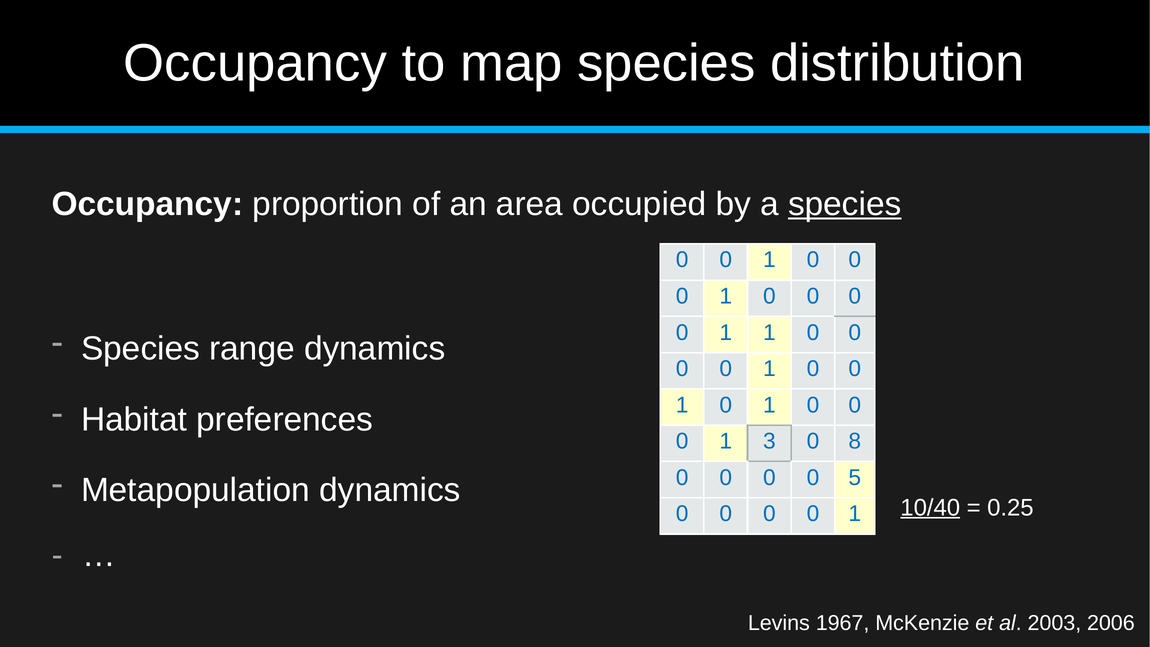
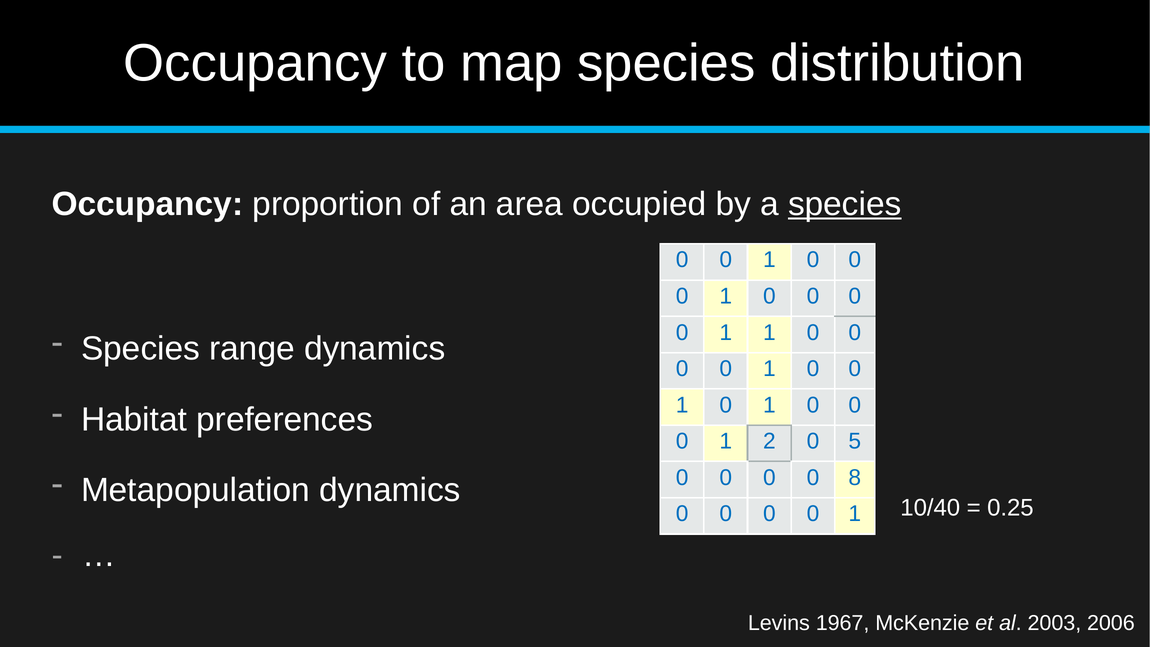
3: 3 -> 2 (769, 441)
8: 8 -> 5 (855, 441)
5: 5 -> 8 (855, 478)
10/40 underline: present -> none (930, 508)
